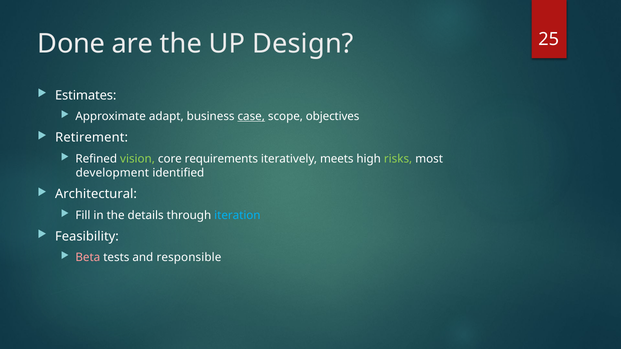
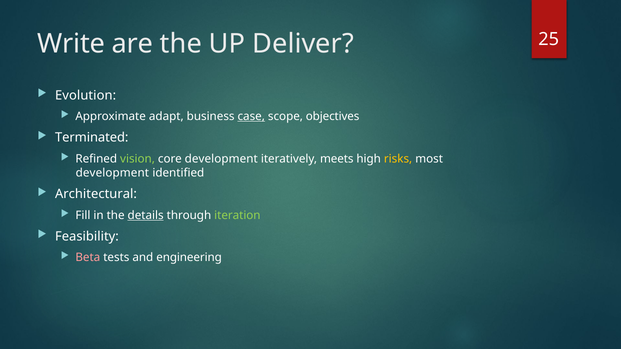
Done: Done -> Write (71, 44)
Design: Design -> Deliver (303, 44)
Estimates: Estimates -> Evolution (86, 95)
Retirement: Retirement -> Terminated (92, 138)
core requirements: requirements -> development (221, 159)
risks colour: light green -> yellow (398, 159)
details underline: none -> present (146, 215)
iteration colour: light blue -> light green (237, 215)
responsible: responsible -> engineering (189, 258)
